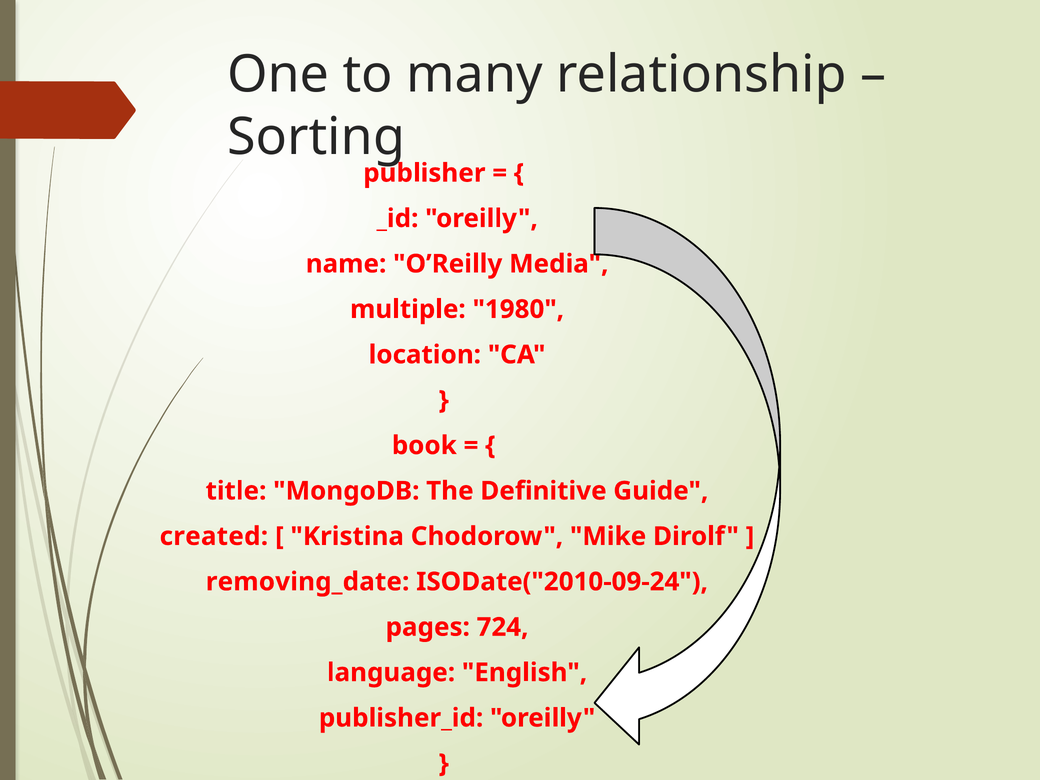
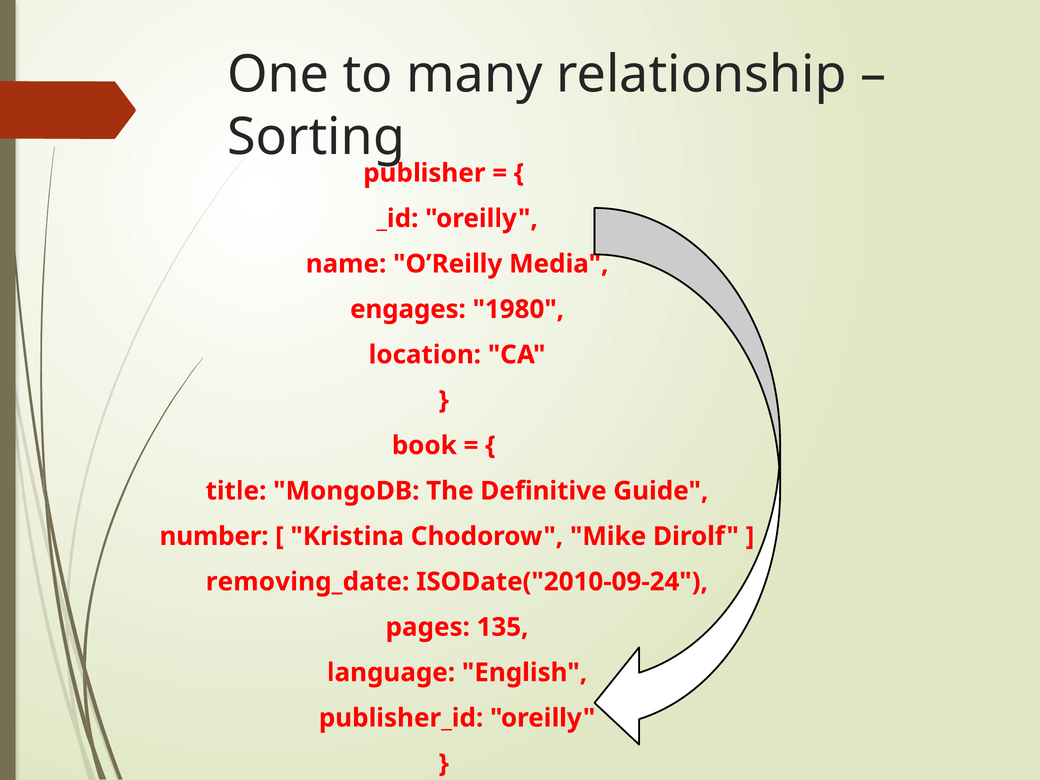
multiple: multiple -> engages (408, 309)
created: created -> number (214, 536)
724: 724 -> 135 (503, 627)
